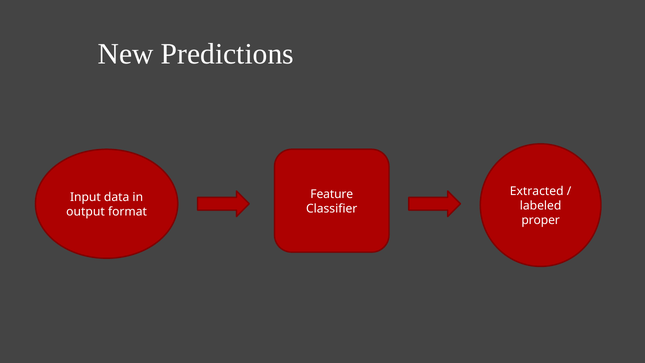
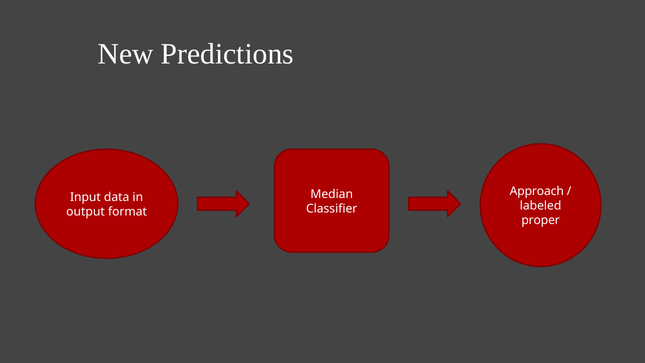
Extracted: Extracted -> Approach (537, 191)
Feature: Feature -> Median (332, 194)
